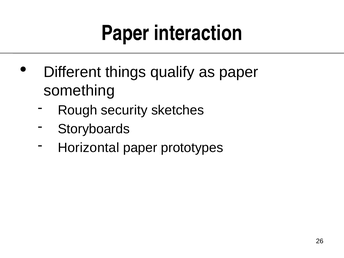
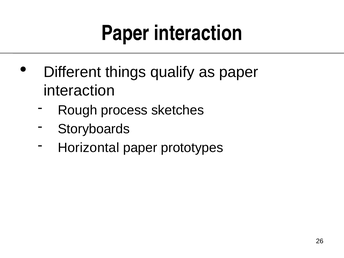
something: something -> interaction (79, 90)
security: security -> process (124, 110)
